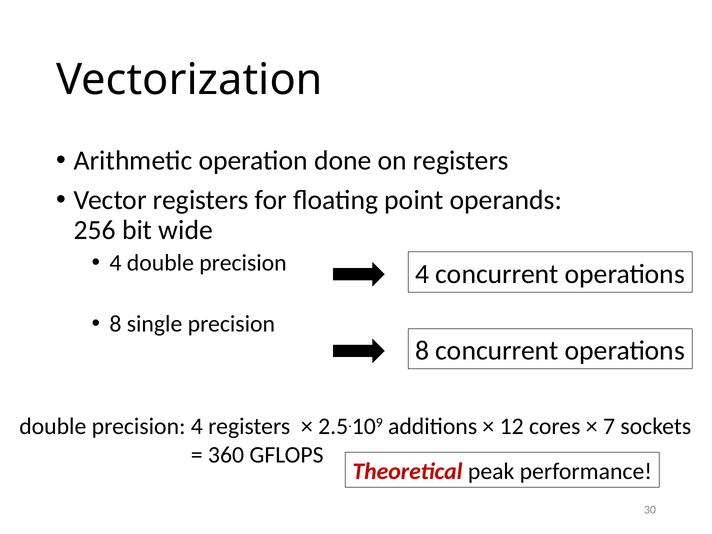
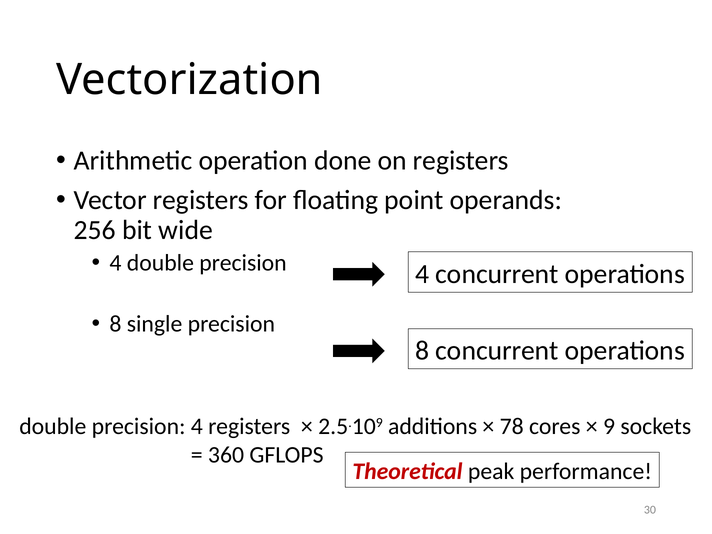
12: 12 -> 78 (512, 427)
7: 7 -> 9 (609, 427)
